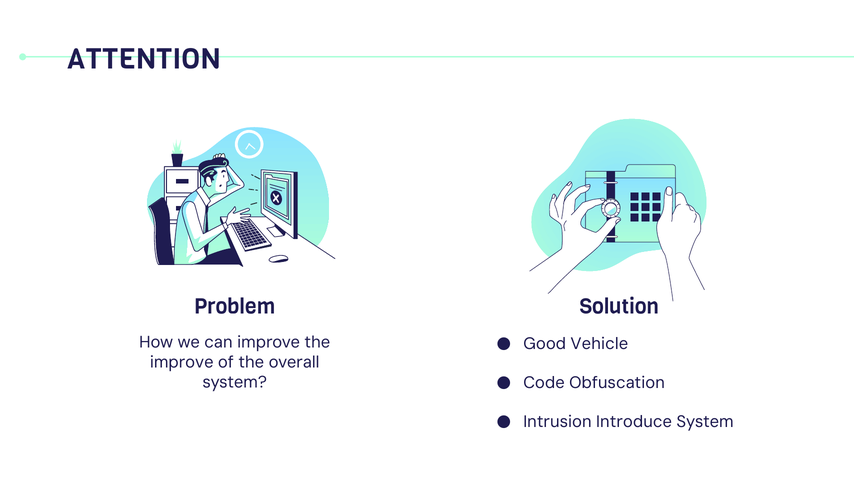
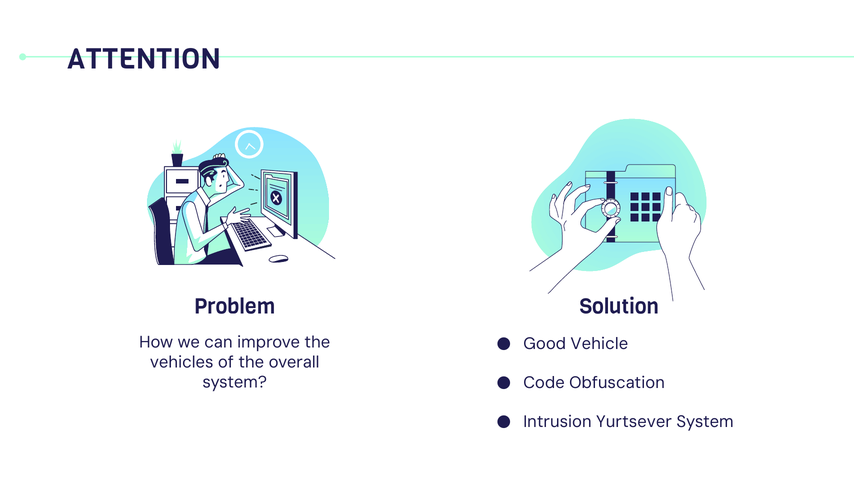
improve: improve -> vehicles (182, 362)
Introduce: Introduce -> Yurtsever (634, 421)
